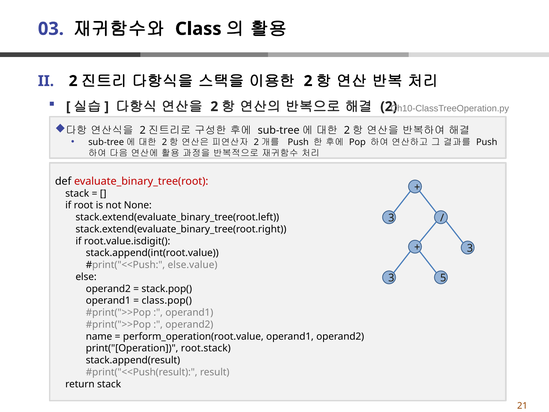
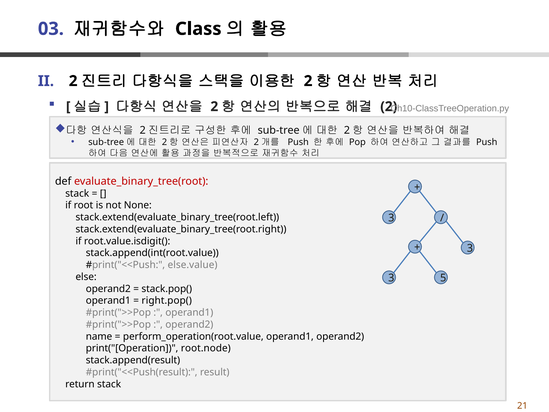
class.pop(: class.pop( -> right.pop( (167, 301)
root.stack: root.stack -> root.node (206, 348)
